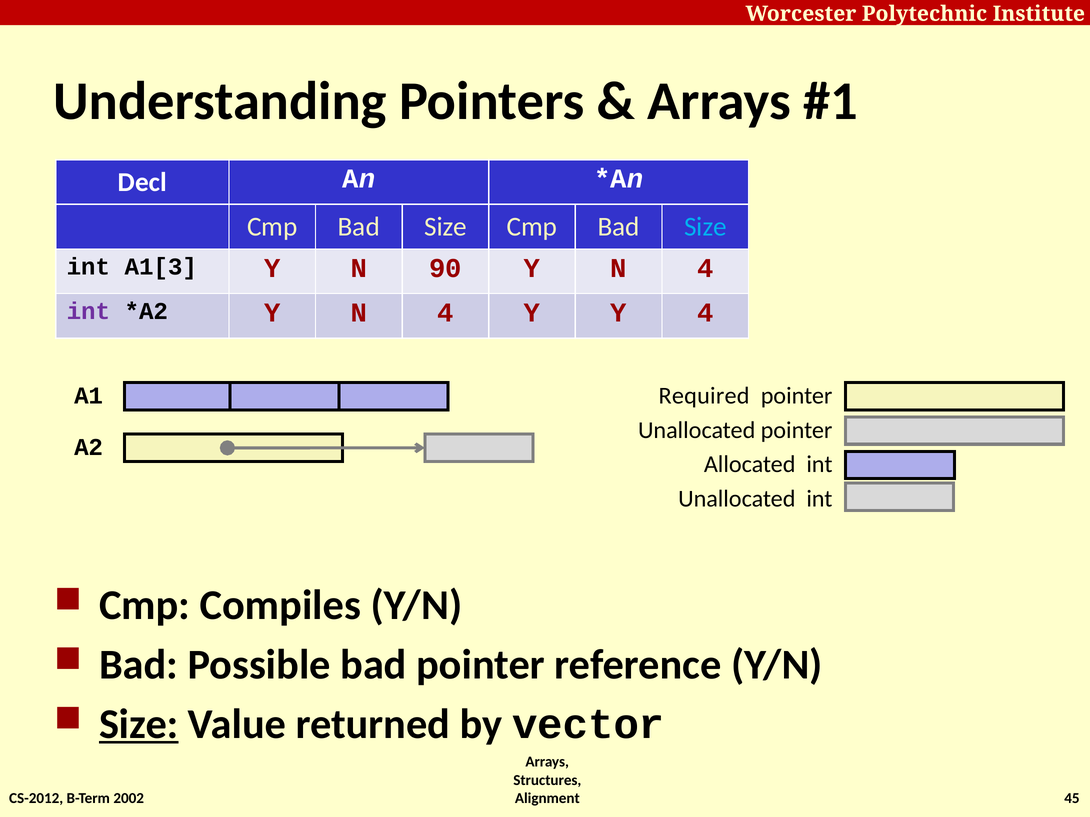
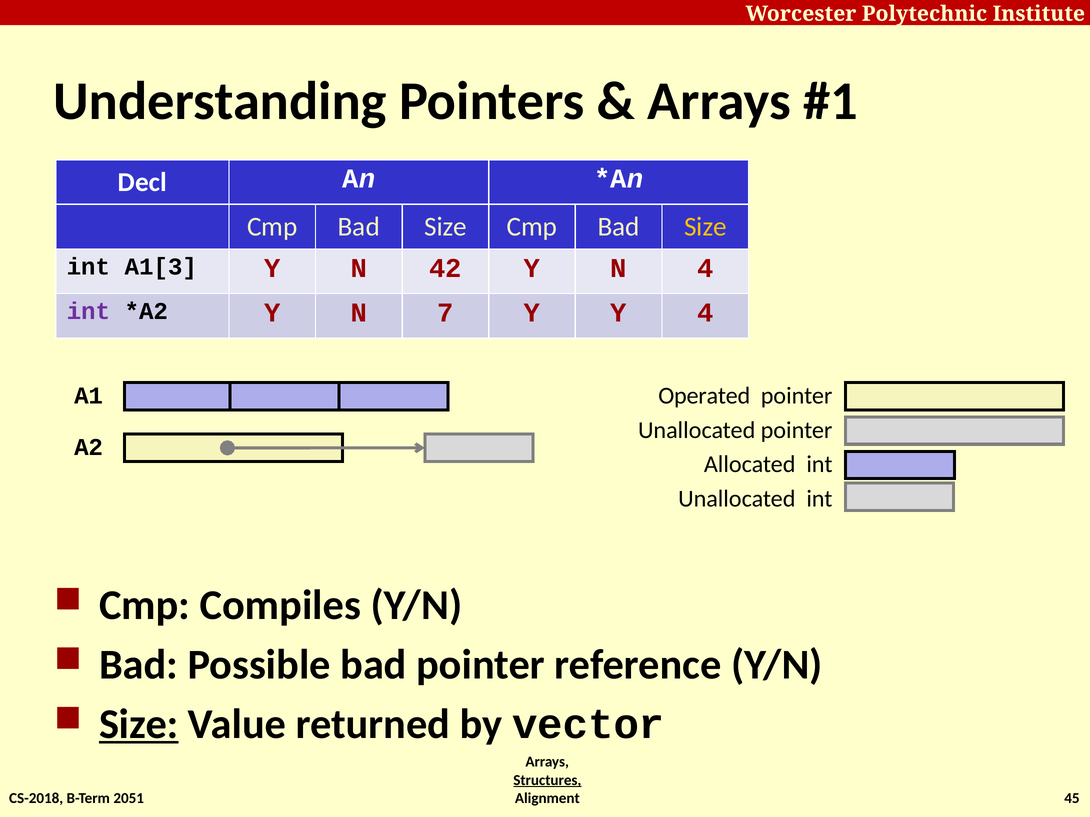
Size colour: light blue -> yellow (705, 227)
90: 90 -> 42 (445, 268)
4: 4 -> 7 (445, 313)
Required: Required -> Operated (704, 396)
Structures underline: none -> present (547, 781)
CS-2012: CS-2012 -> CS-2018 (36, 799)
2002: 2002 -> 2051 (129, 799)
